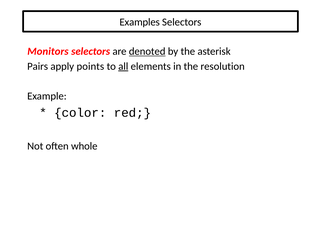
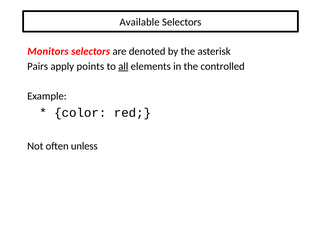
Examples: Examples -> Available (140, 22)
denoted underline: present -> none (147, 51)
resolution: resolution -> controlled (223, 66)
whole: whole -> unless (84, 146)
